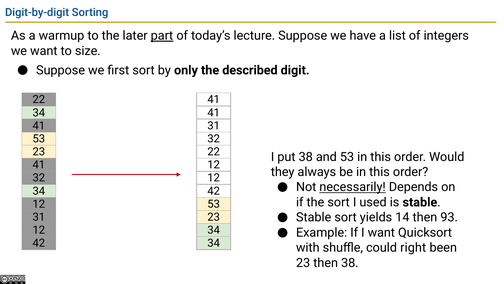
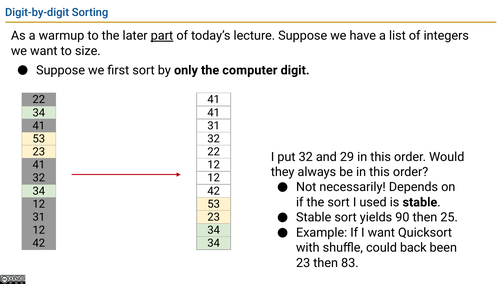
described: described -> computer (250, 70)
put 38: 38 -> 32 (306, 157)
and 53: 53 -> 29 (347, 157)
necessarily underline: present -> none (353, 187)
14: 14 -> 90 (402, 217)
93: 93 -> 25 (449, 217)
right: right -> back (413, 247)
then 38: 38 -> 83 (350, 262)
